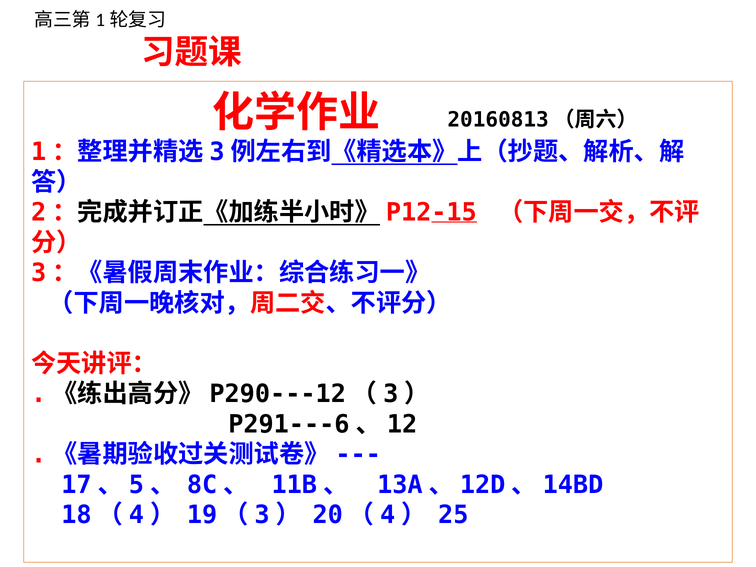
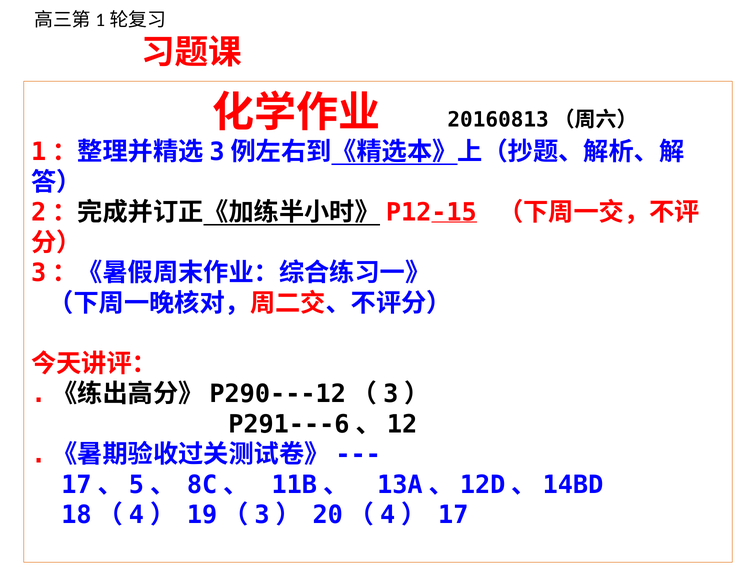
25: 25 -> 17 (453, 515)
